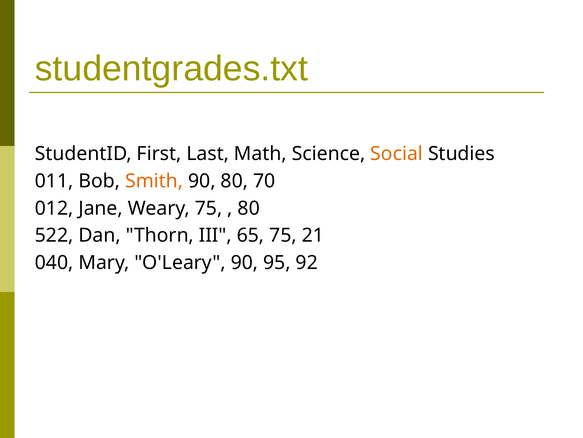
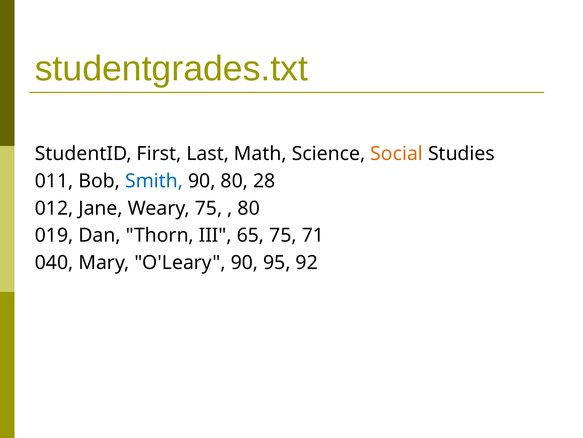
Smith colour: orange -> blue (154, 181)
70: 70 -> 28 (264, 181)
522: 522 -> 019 (54, 235)
21: 21 -> 71 (313, 235)
